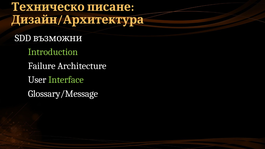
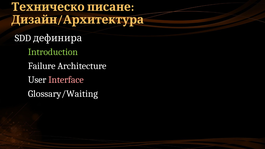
възможни: възможни -> дефинира (58, 38)
Interface colour: light green -> pink (66, 80)
Glossary/Message: Glossary/Message -> Glossary/Waiting (63, 94)
